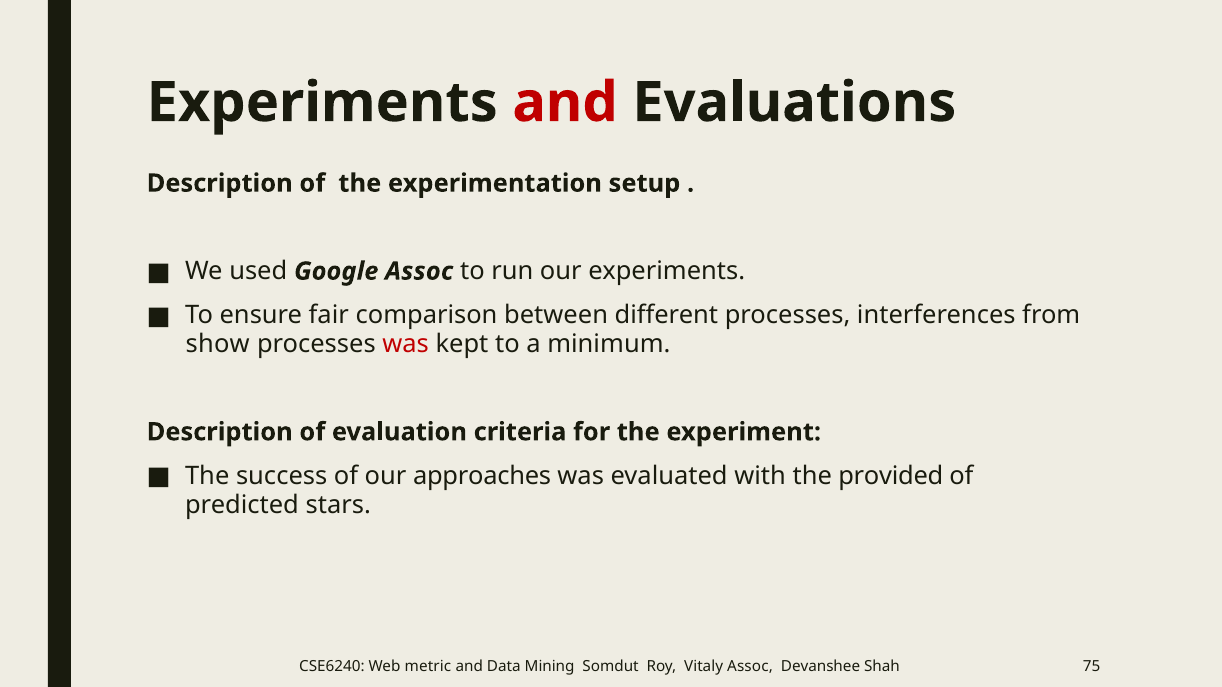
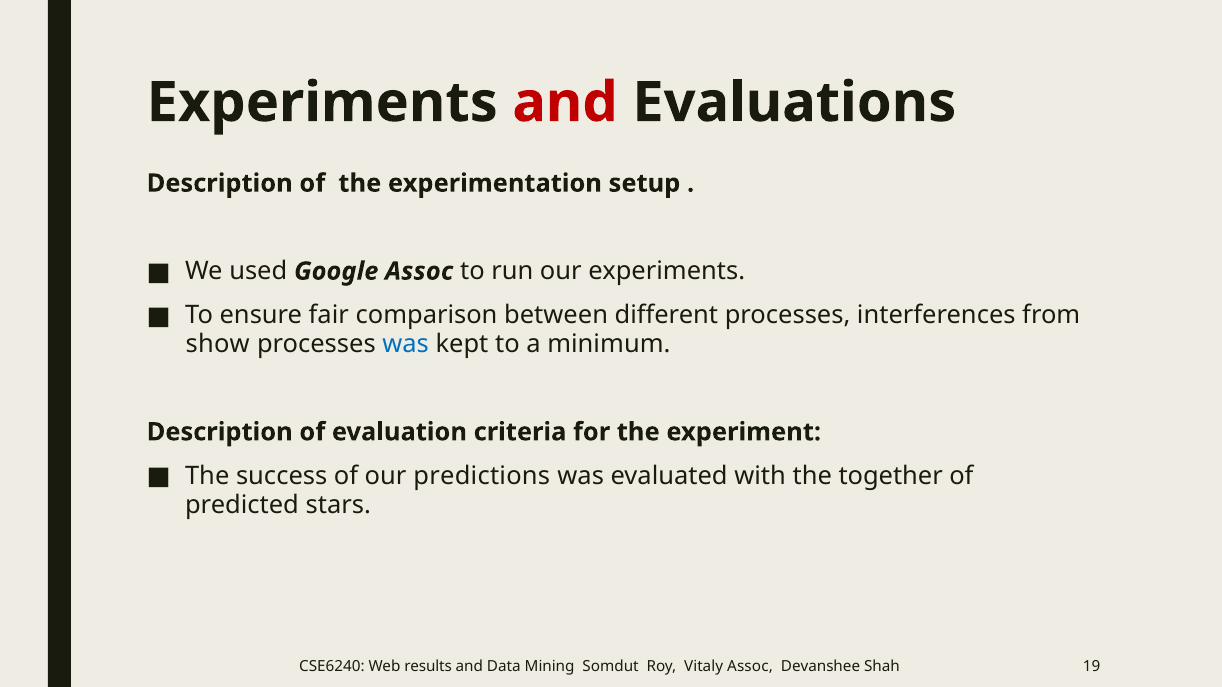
was colour: red -> blue (406, 344)
approaches: approaches -> predictions (482, 476)
provided: provided -> together (891, 476)
metric: metric -> results (428, 667)
75: 75 -> 19 (1092, 667)
